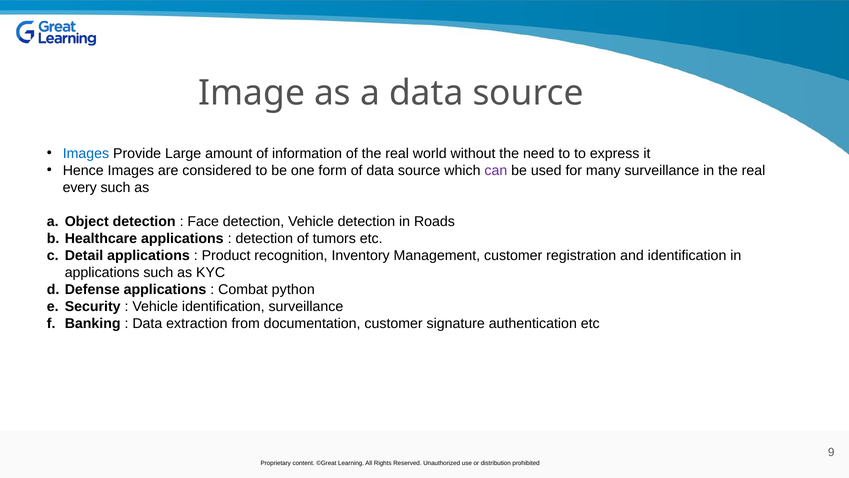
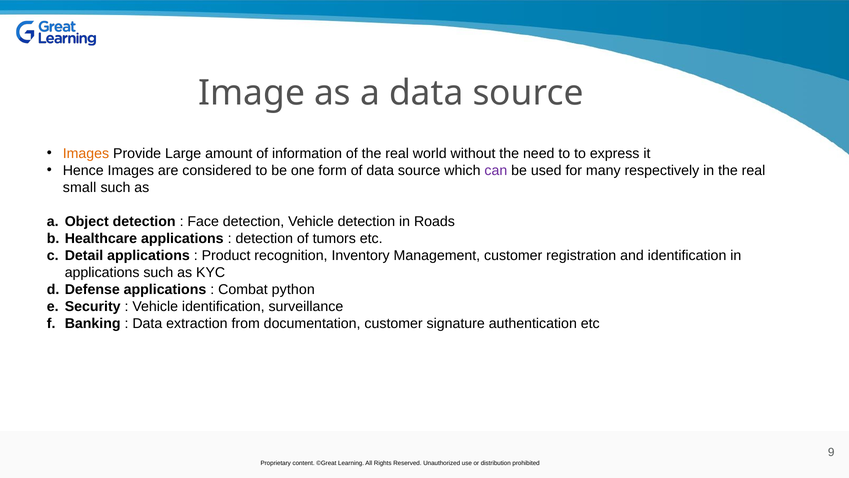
Images colour: blue -> orange (86, 153)
many surveillance: surveillance -> respectively (662, 170)
every: every -> small (80, 187)
